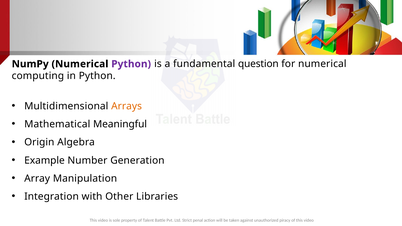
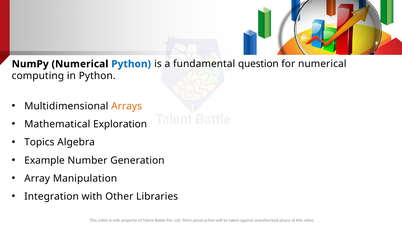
Python colour: purple -> blue (131, 64)
Meaningful: Meaningful -> Exploration (120, 124)
Origin: Origin -> Topics (39, 142)
